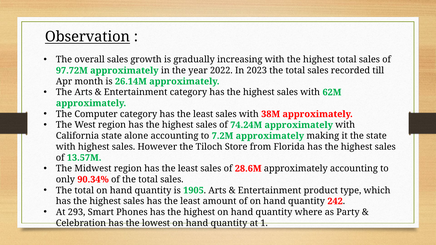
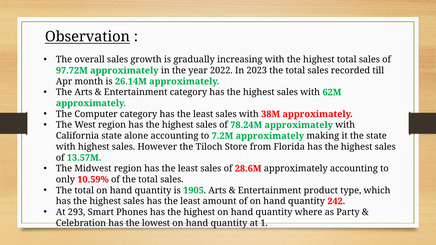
74.24M: 74.24M -> 78.24M (246, 125)
90.34%: 90.34% -> 10.59% (93, 180)
